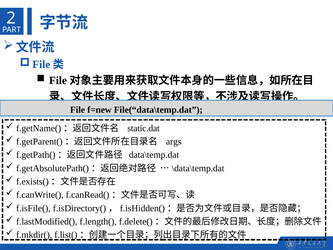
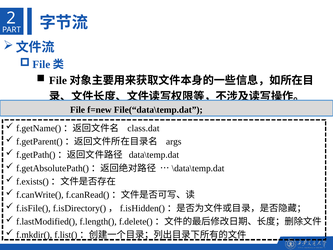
static.dat: static.dat -> class.dat (143, 128)
